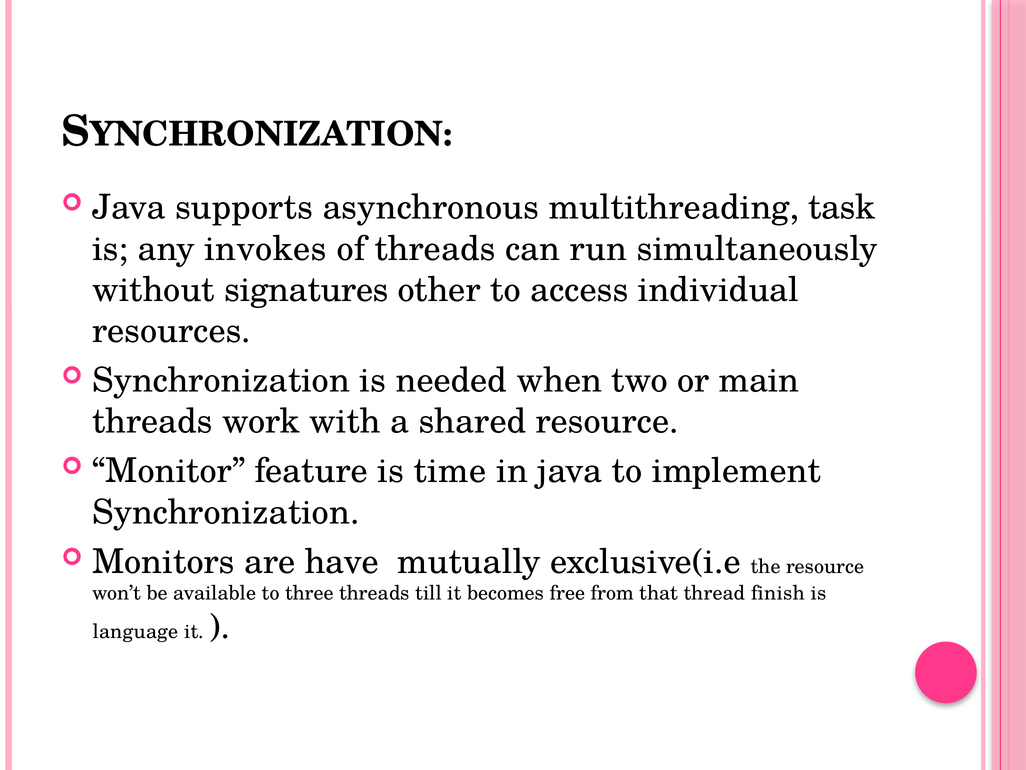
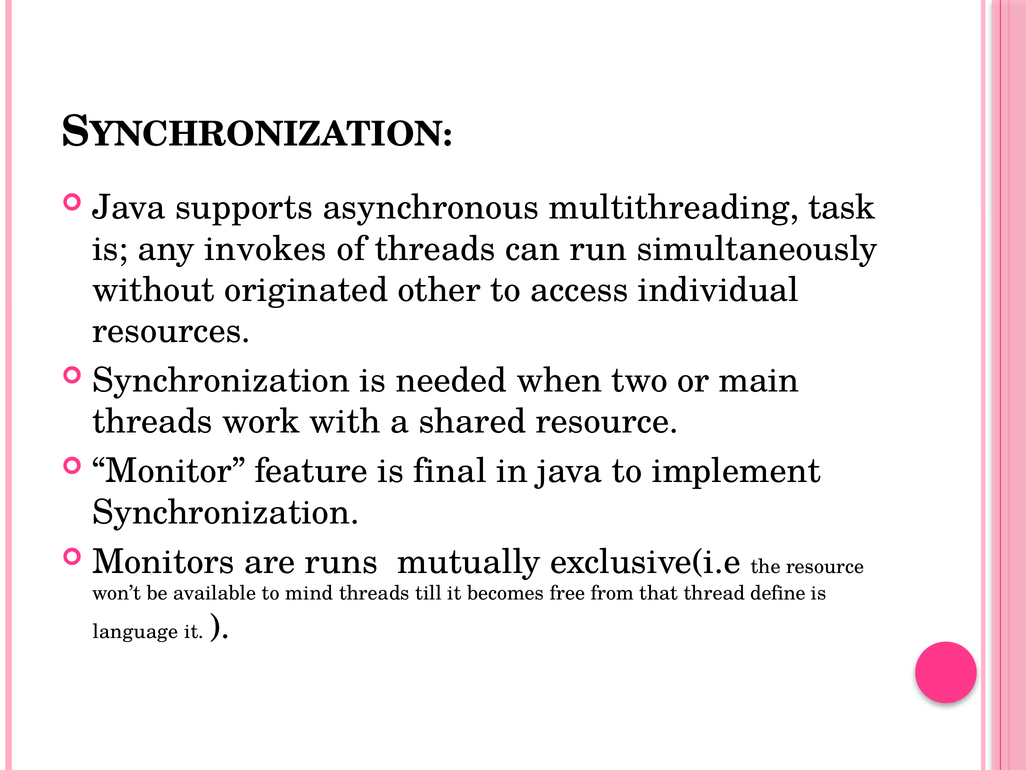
signatures: signatures -> originated (306, 290)
time: time -> final (450, 471)
have: have -> runs (342, 562)
three: three -> mind (309, 593)
finish: finish -> define (778, 593)
